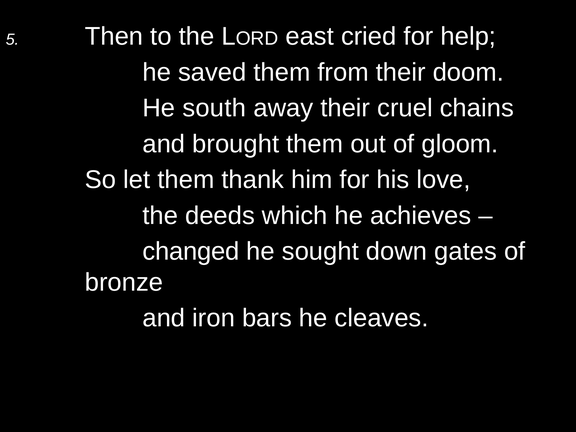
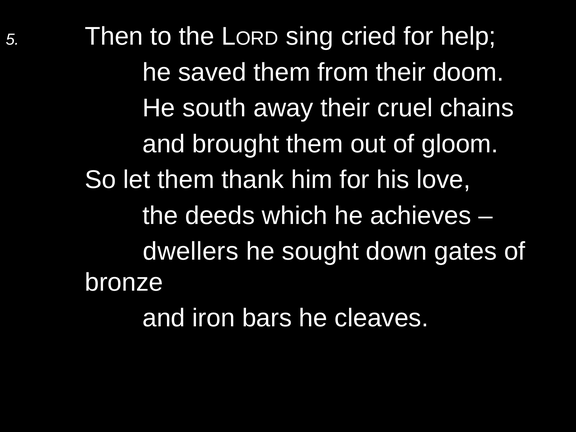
east: east -> sing (310, 36)
changed: changed -> dwellers (191, 252)
